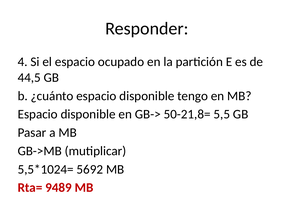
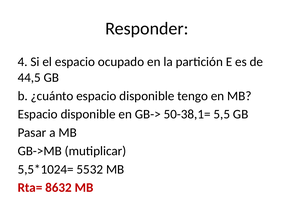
50-21,8=: 50-21,8= -> 50-38,1= (187, 114)
5692: 5692 -> 5532 (90, 169)
9489: 9489 -> 8632 (59, 187)
